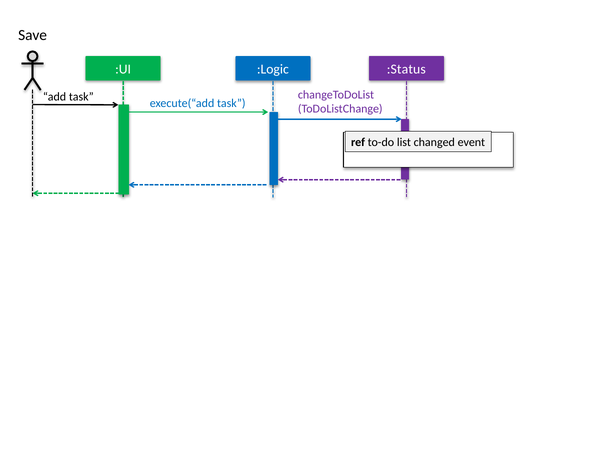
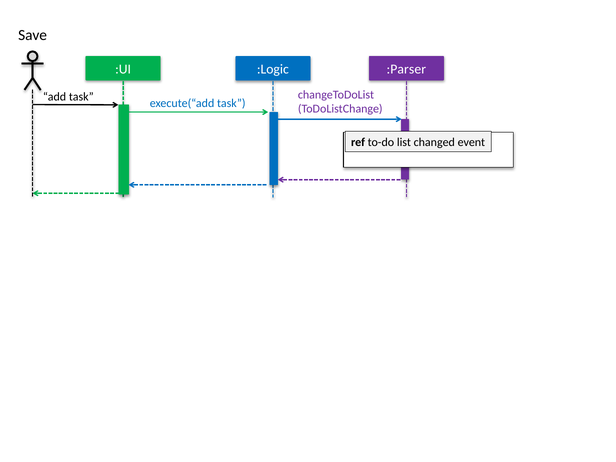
:Status: :Status -> :Parser (406, 69)
